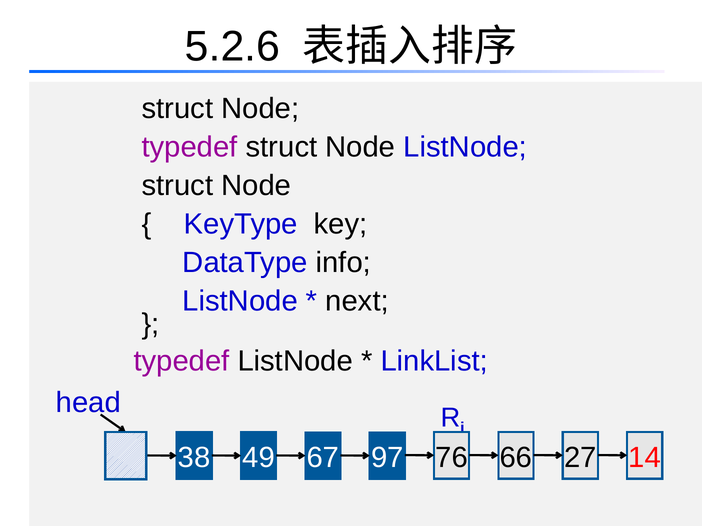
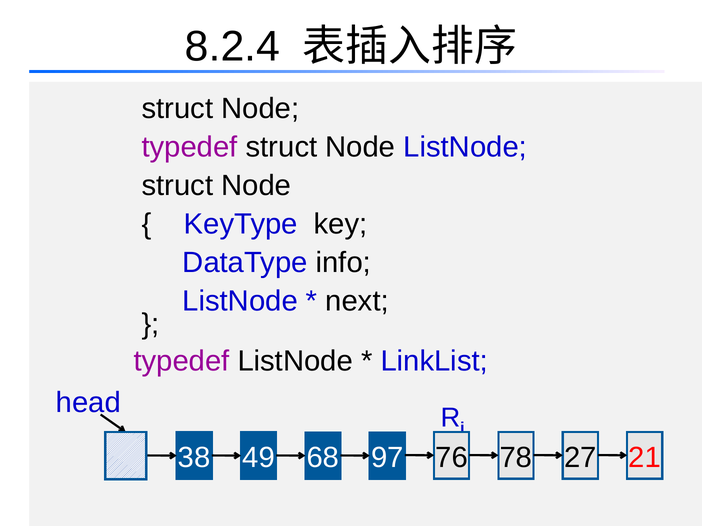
5.2.6: 5.2.6 -> 8.2.4 (232, 47)
66: 66 -> 78 (516, 458)
14: 14 -> 21 (645, 458)
67: 67 -> 68 (323, 458)
